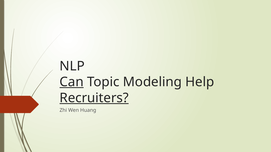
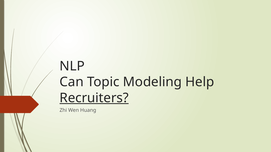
Can underline: present -> none (72, 82)
